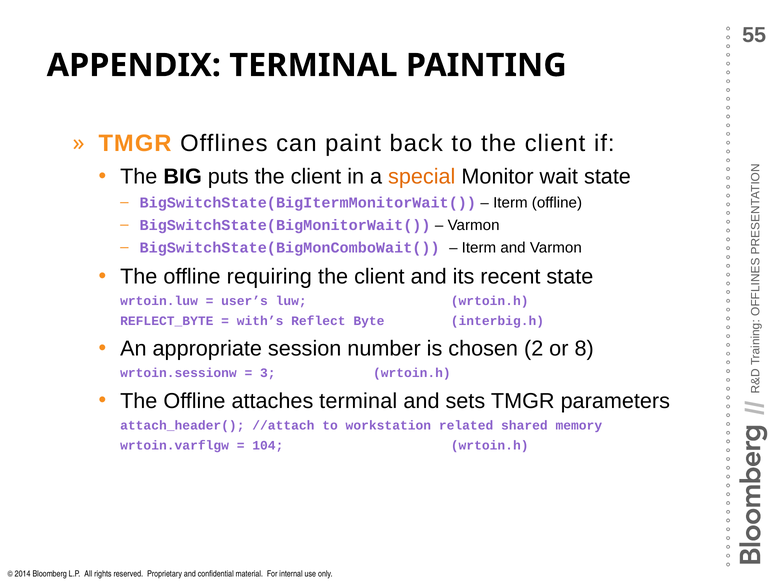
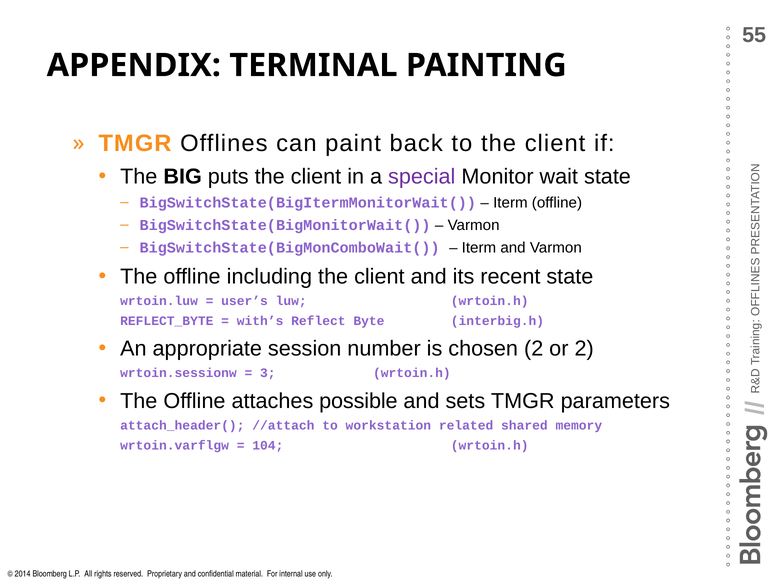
special colour: orange -> purple (422, 177)
requiring: requiring -> including (269, 277)
or 8: 8 -> 2 (584, 349)
attaches terminal: terminal -> possible (358, 401)
